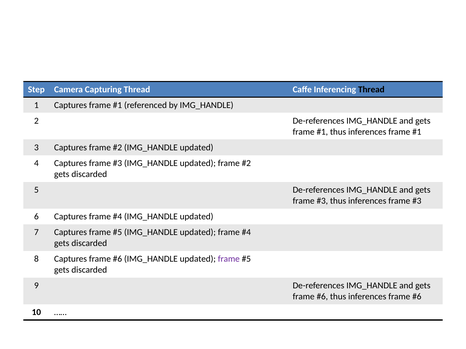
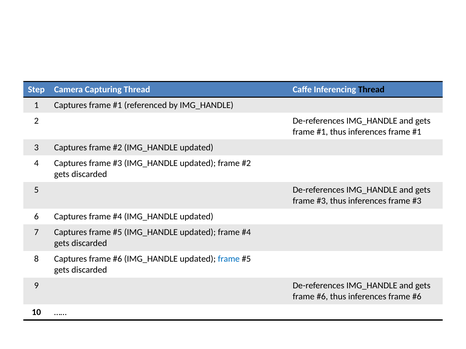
frame colour: purple -> blue (229, 259)
